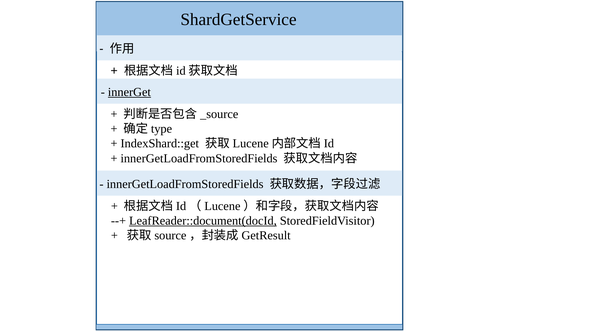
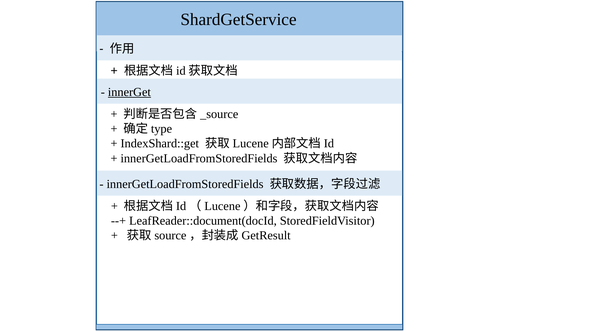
LeafReader::document(docId underline: present -> none (203, 221)
